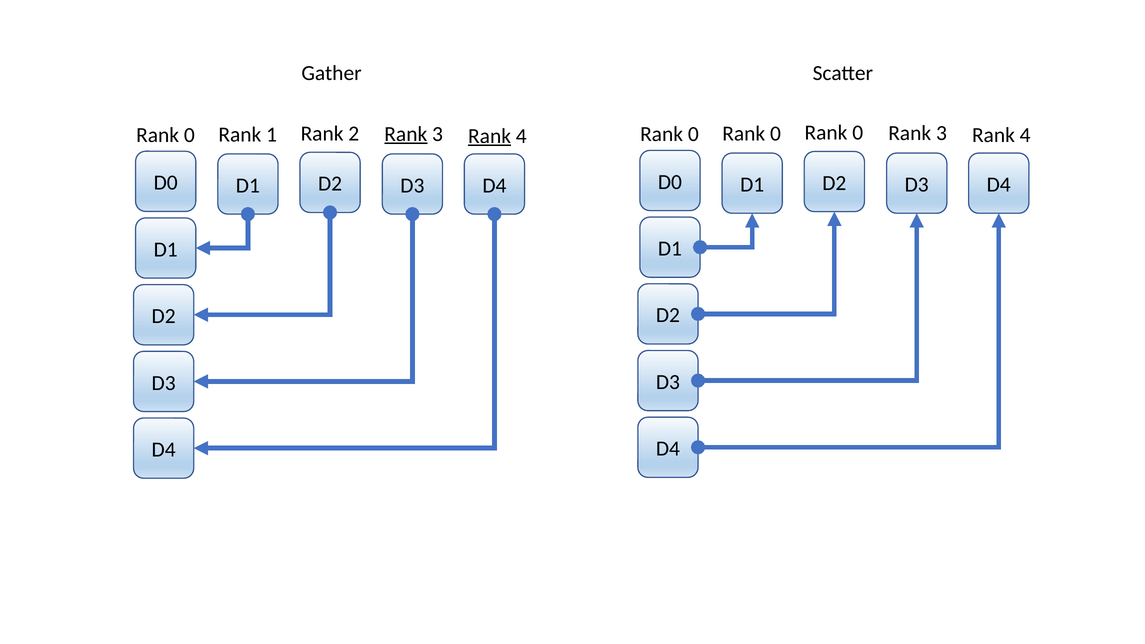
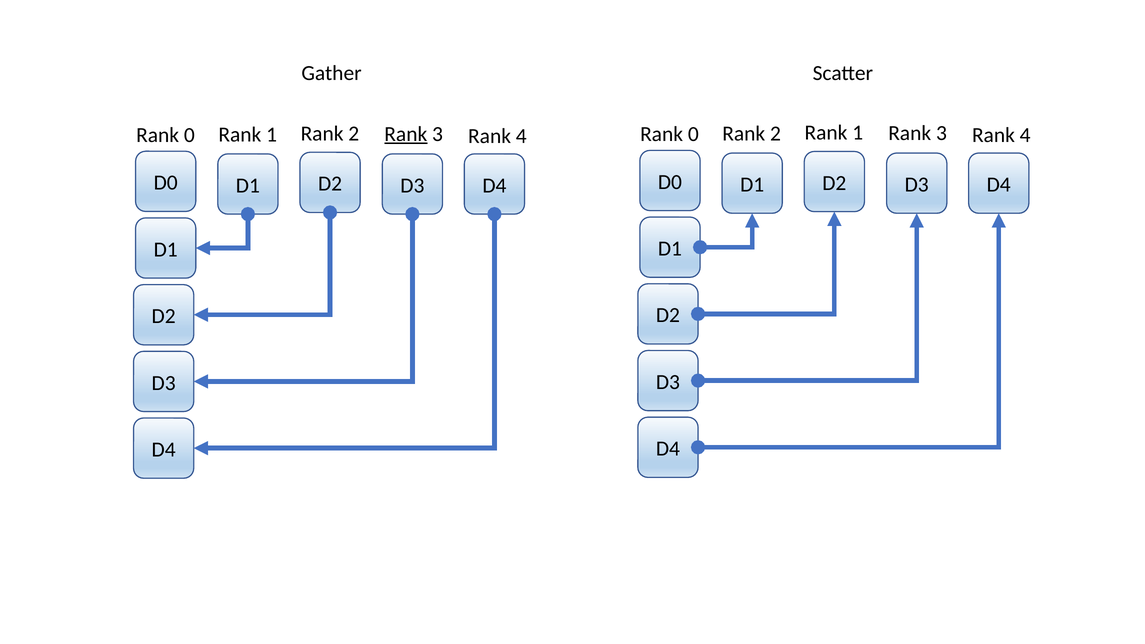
0: 0 -> 2 (776, 134)
0: 0 -> 1 (858, 133)
Rank underline: present -> none (490, 136)
